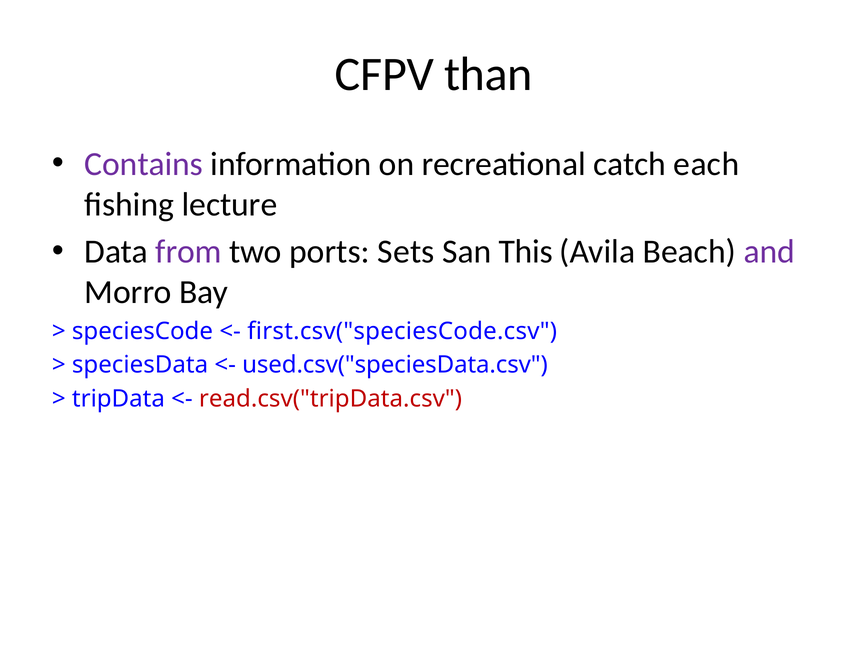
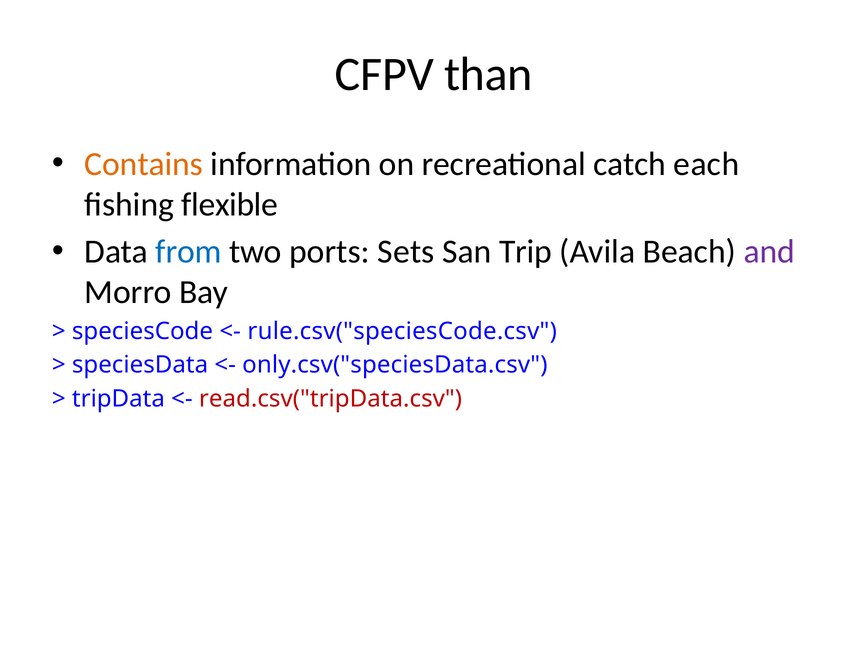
Contains colour: purple -> orange (144, 164)
lecture: lecture -> flexible (230, 204)
from colour: purple -> blue (189, 252)
This: This -> Trip (526, 252)
first.csv("speciesCode.csv: first.csv("speciesCode.csv -> rule.csv("speciesCode.csv (402, 331)
used.csv("speciesData.csv: used.csv("speciesData.csv -> only.csv("speciesData.csv (395, 365)
